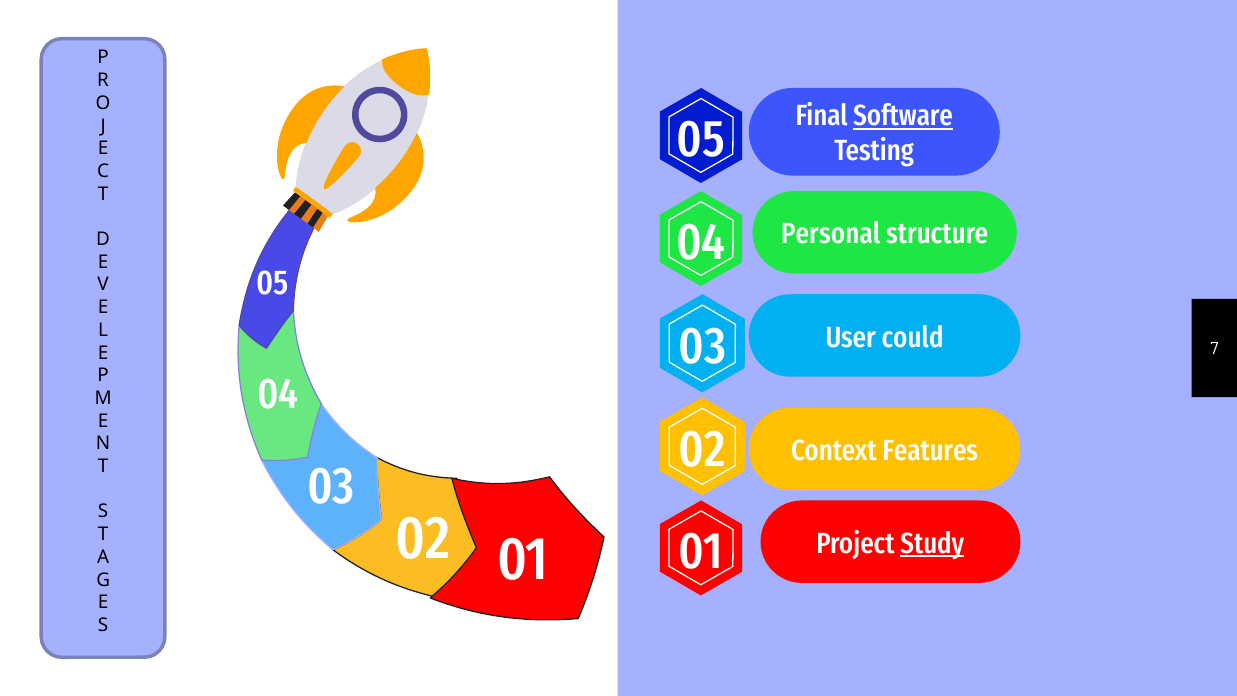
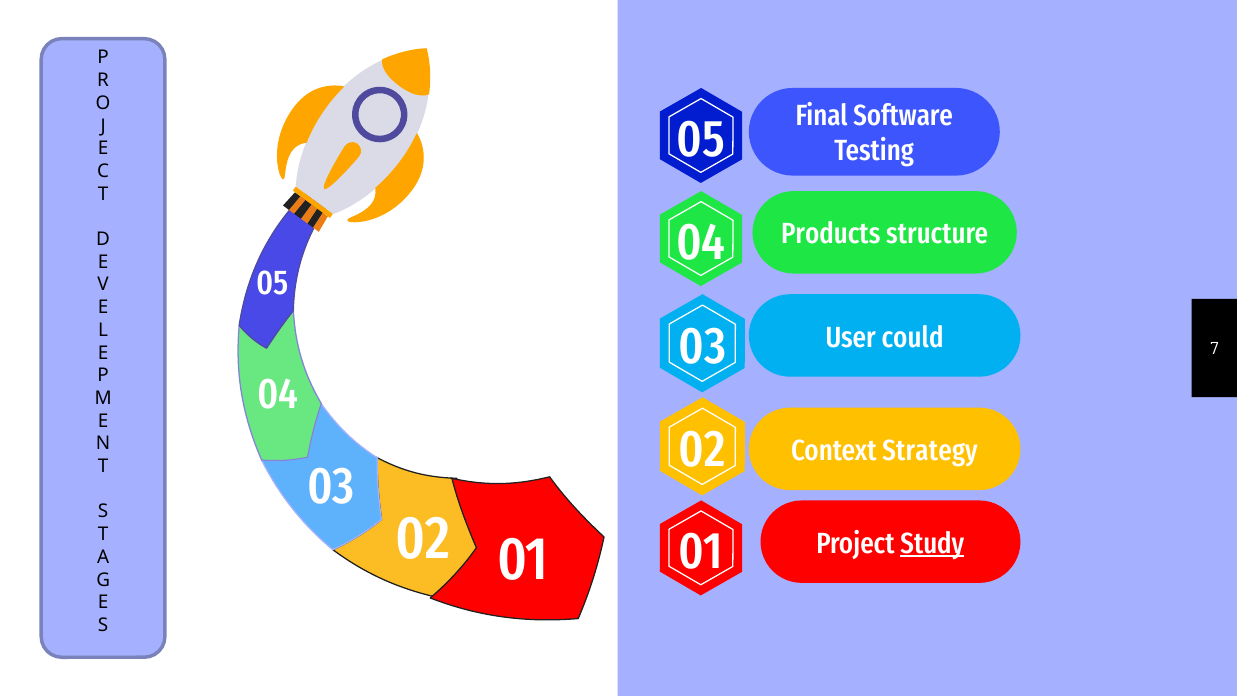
Software underline: present -> none (903, 116)
Personal: Personal -> Products (831, 234)
Features: Features -> Strategy (930, 451)
